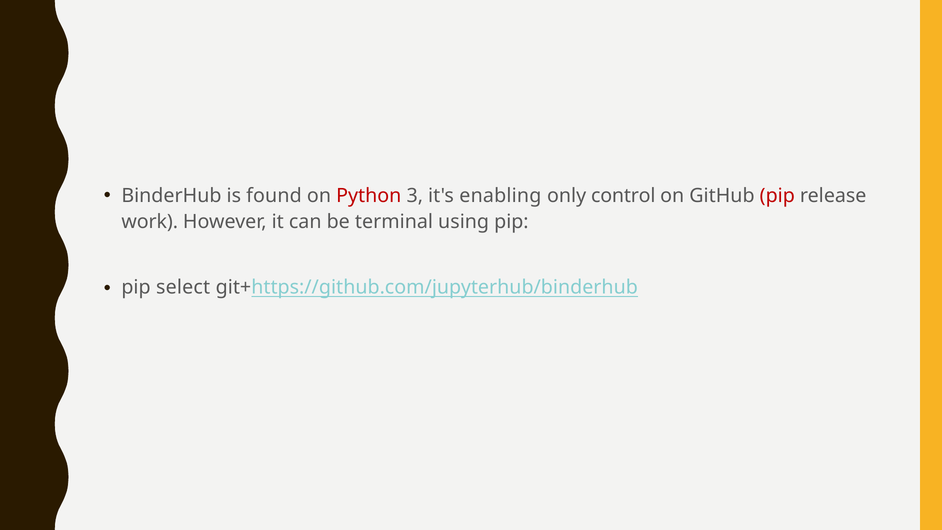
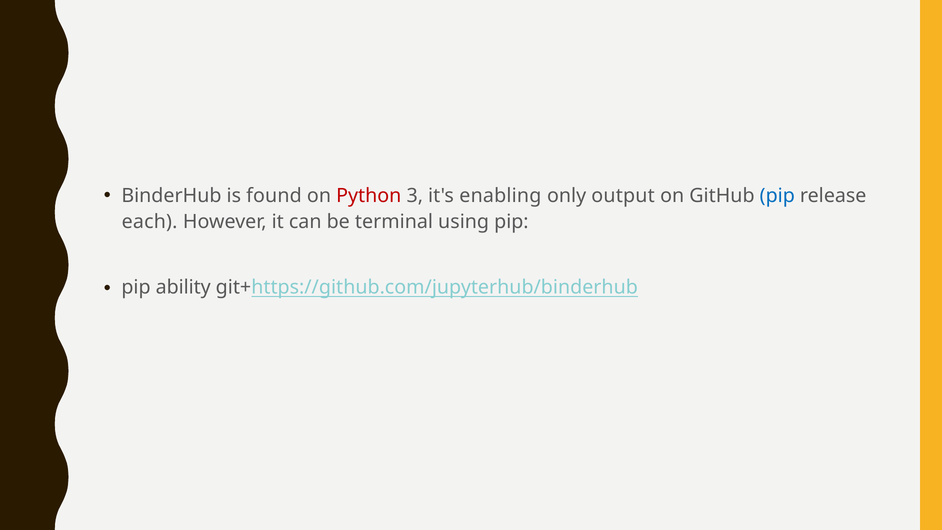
control: control -> output (623, 196)
pip colour: red -> blue (777, 196)
work: work -> each (150, 222)
select: select -> ability (183, 287)
